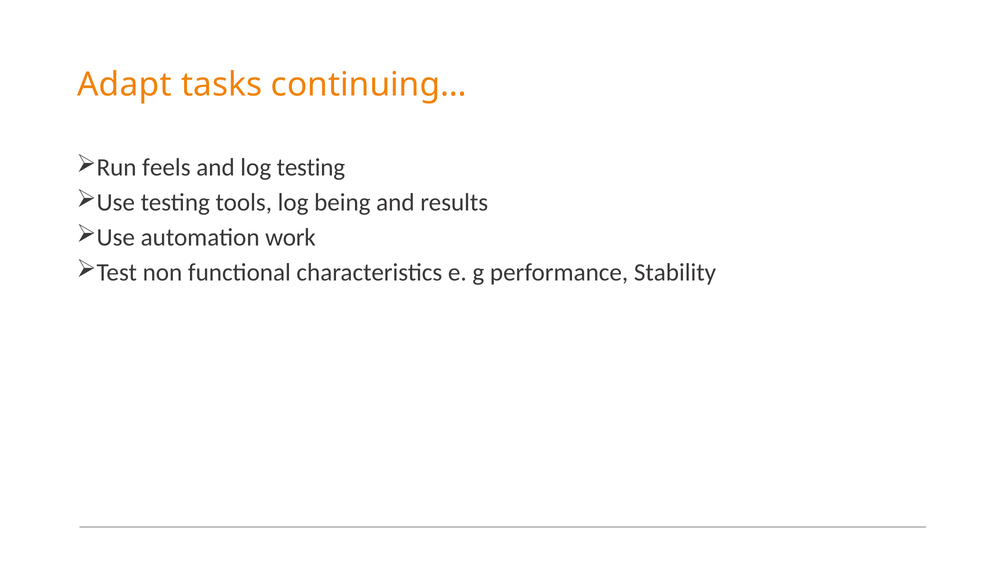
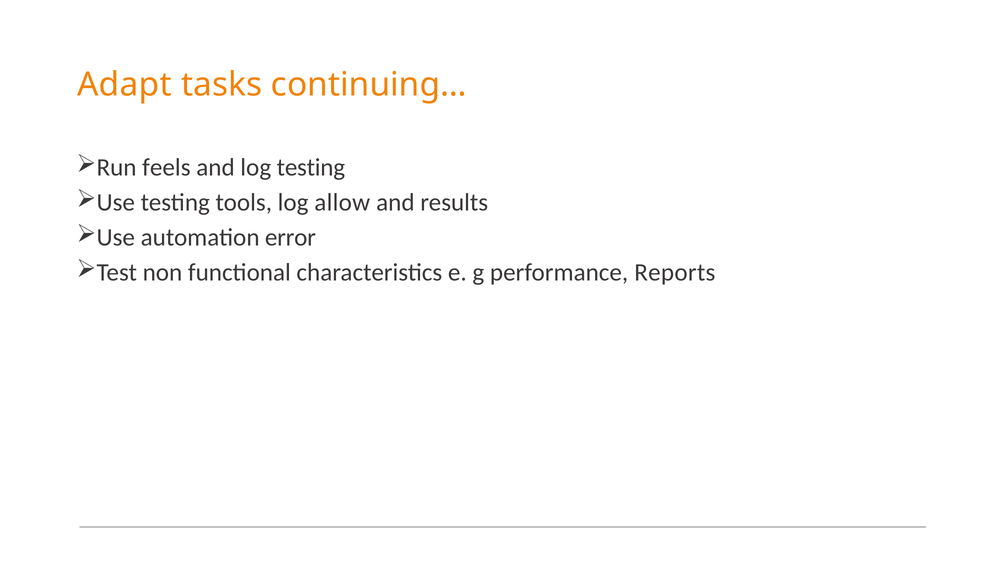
being: being -> allow (342, 203)
work: work -> error (290, 238)
Stability: Stability -> Reports (675, 273)
